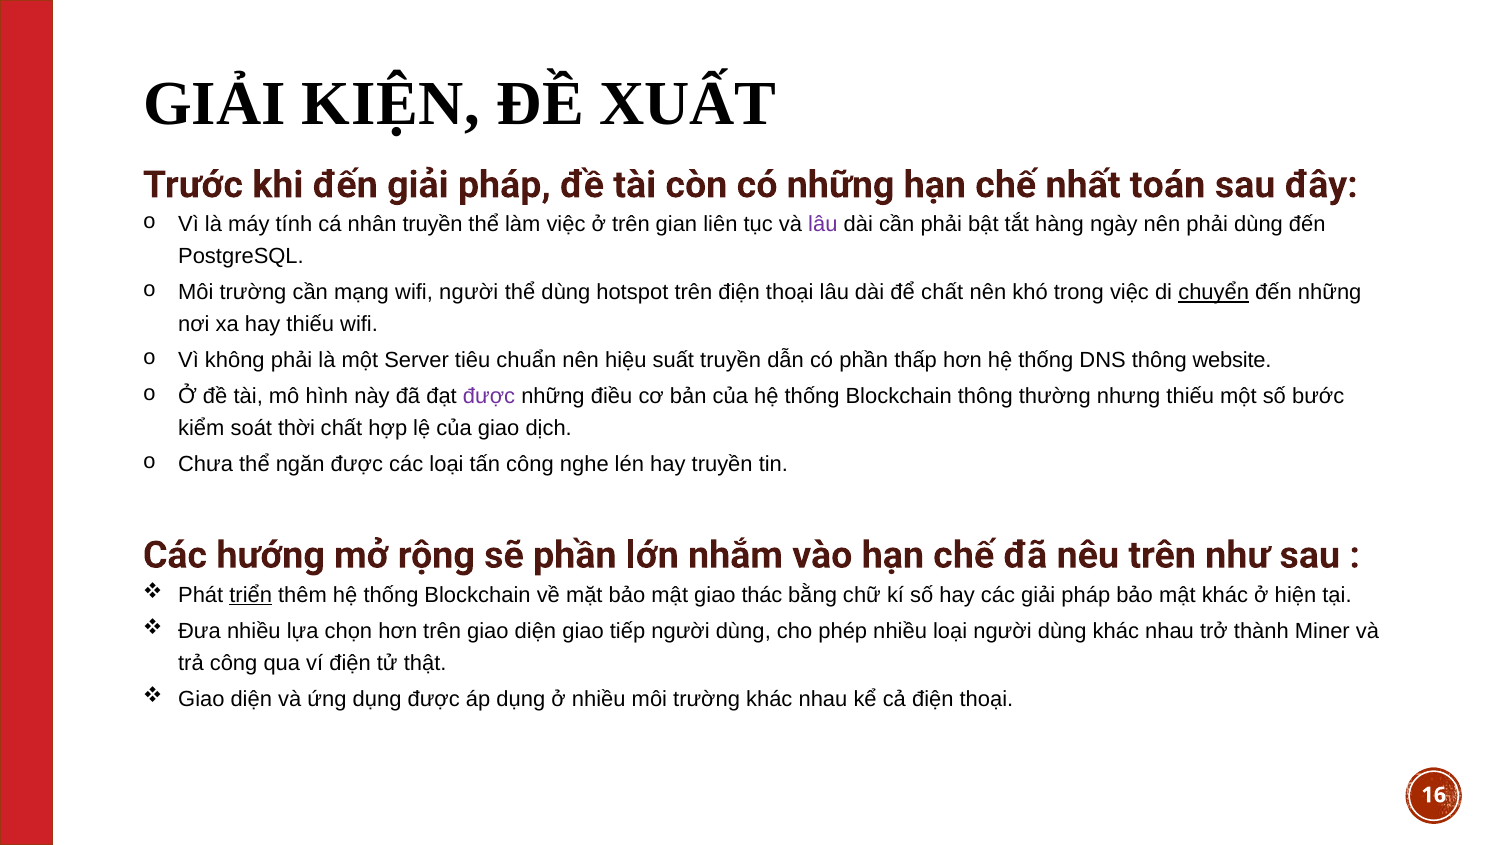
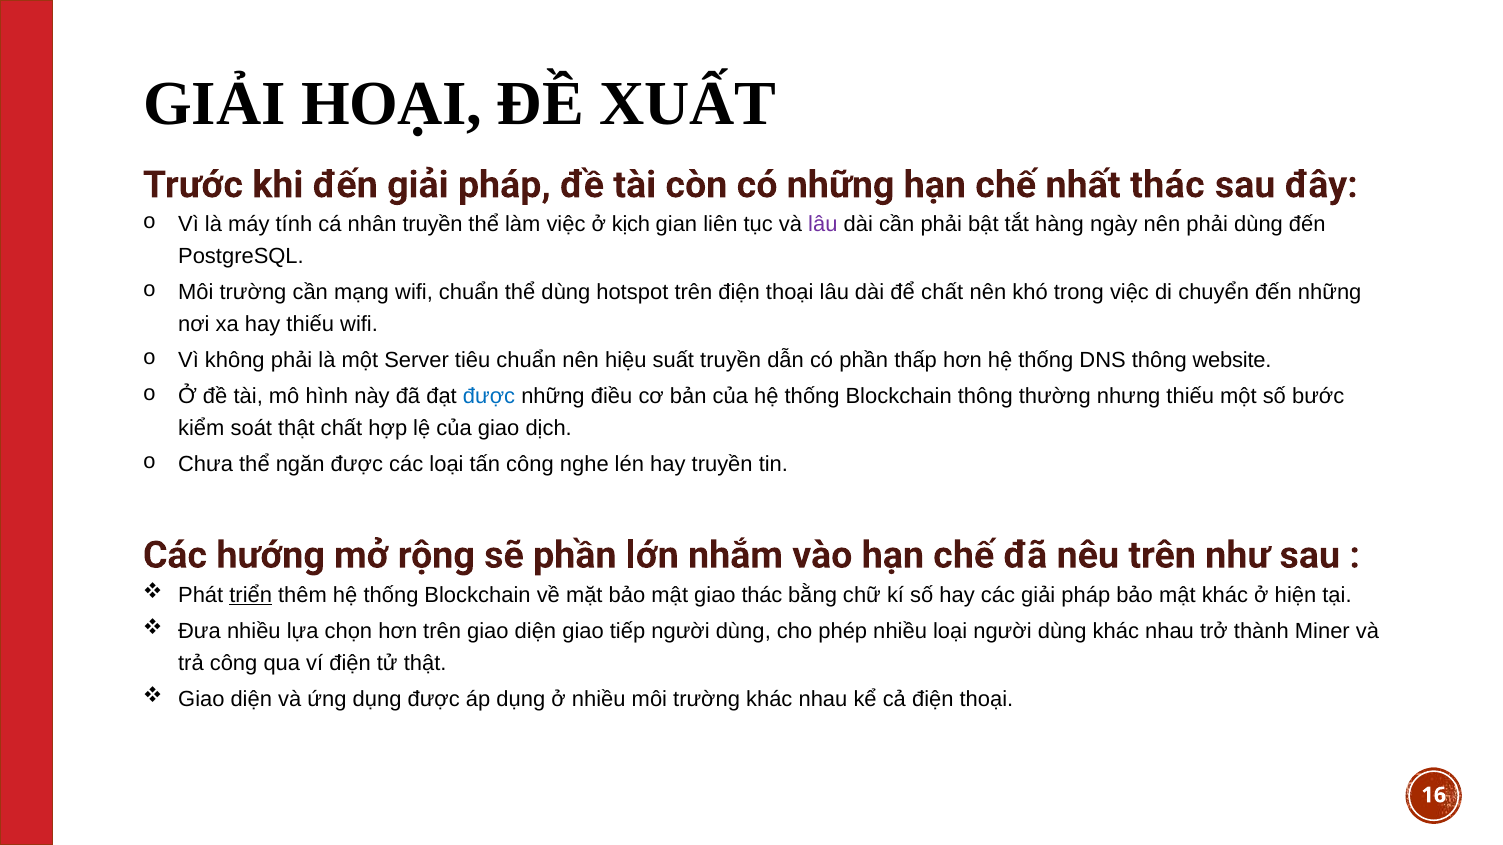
KIỆN: KIỆN -> HOẠI (391, 103)
nhất toán: toán -> thác (1167, 185)
ở trên: trên -> kịch (631, 225)
wifi người: người -> chuẩn (469, 293)
chuyển underline: present -> none (1214, 293)
được colour: purple -> blue (489, 397)
soát thời: thời -> thật (296, 428)
